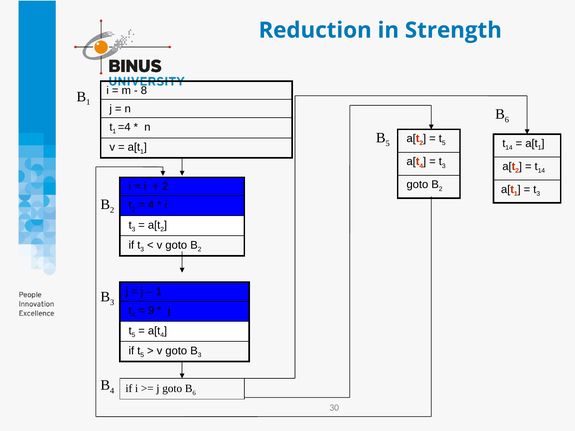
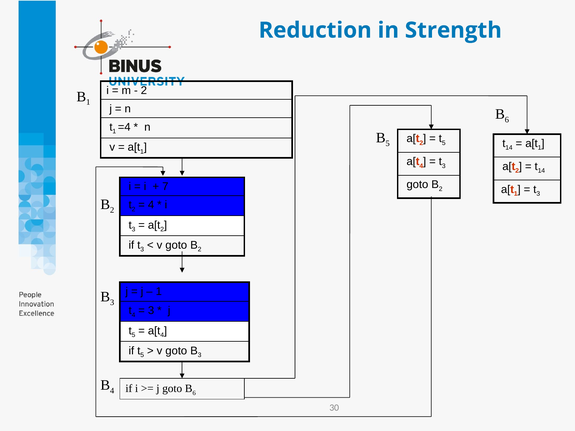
8: 8 -> 2 (144, 91)
2: 2 -> 7 (165, 187)
9: 9 -> 3 (151, 311)
